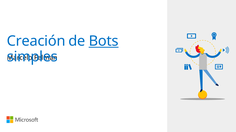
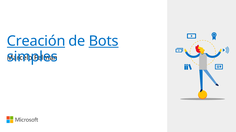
Creación underline: none -> present (36, 41)
